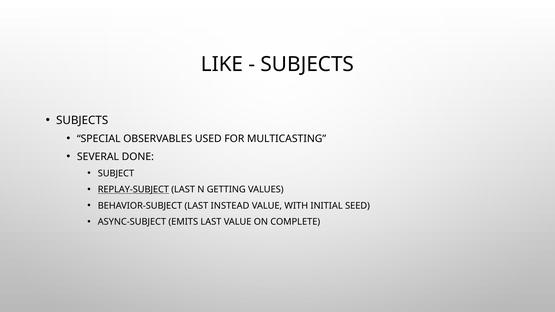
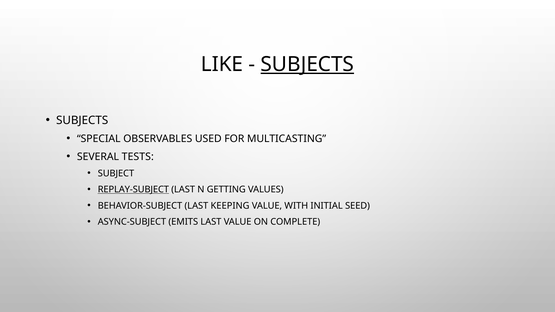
SUBJECTS underline: none -> present (307, 64)
DONE: DONE -> TESTS (138, 157)
INSTEAD: INSTEAD -> KEEPING (230, 206)
